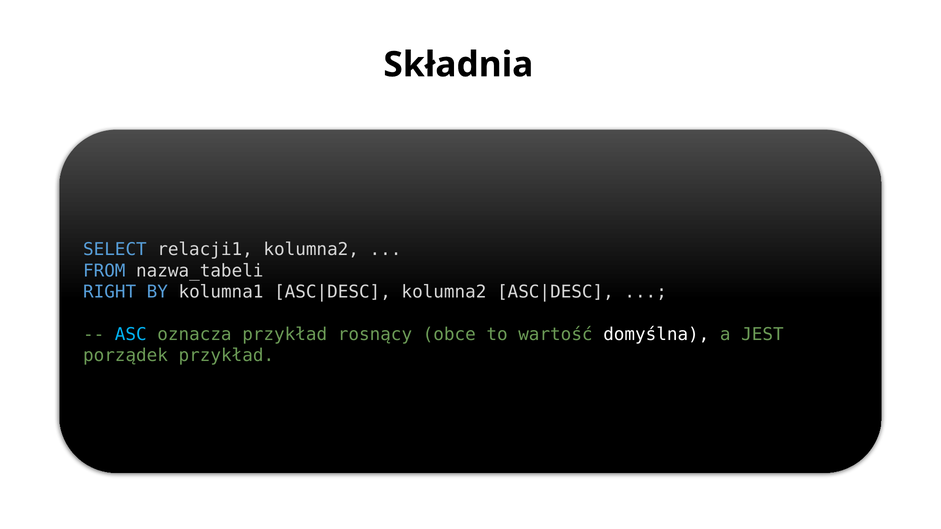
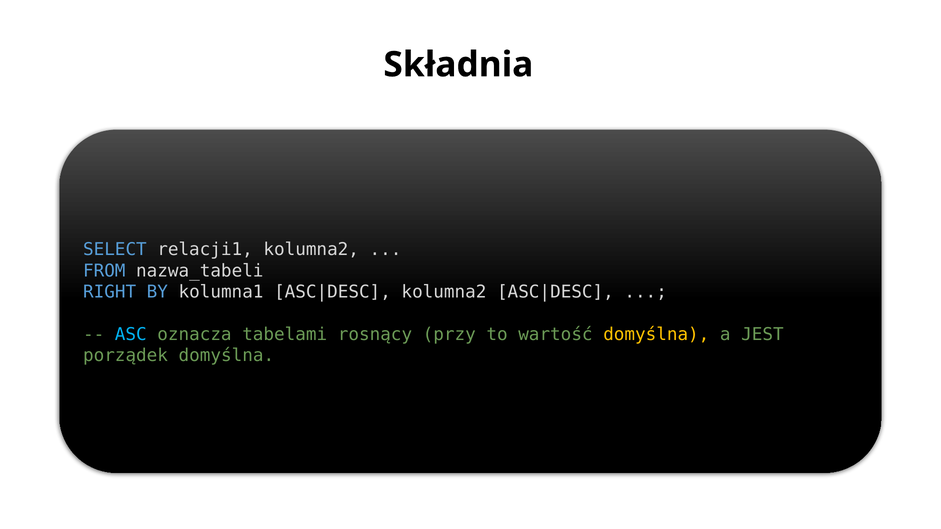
oznacza przykład: przykład -> tabelami (285, 334)
obce: obce -> przy (449, 334)
domyślna colour: white -> yellow (656, 334)
porządek przykład: przykład -> domyślna (226, 356)
